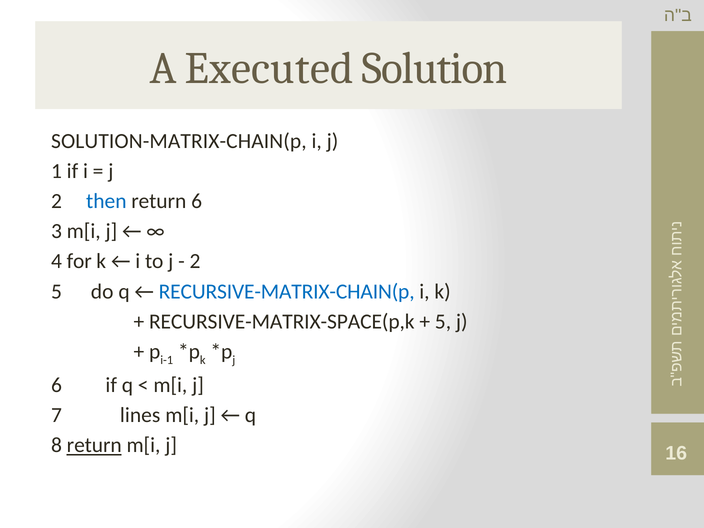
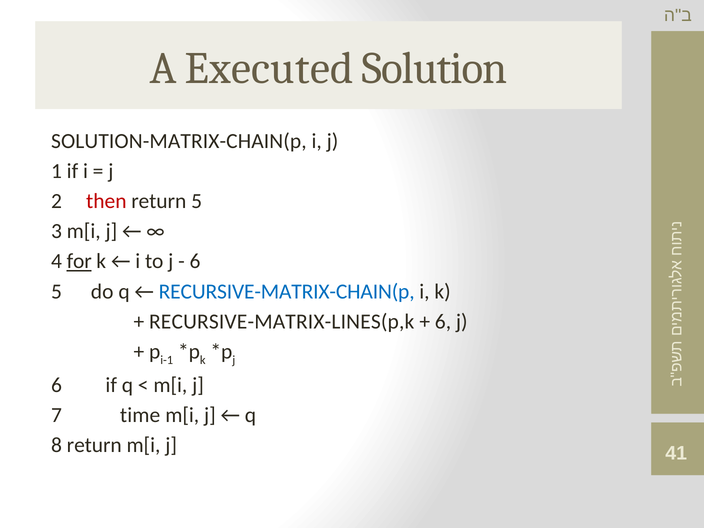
then colour: blue -> red (106, 201)
return 6: 6 -> 5 (197, 201)
for underline: none -> present (79, 261)
2: 2 -> 6 (195, 261)
RECURSIVE-MATRIX-SPACE(p,k: RECURSIVE-MATRIX-SPACE(p,k -> RECURSIVE-MATRIX-LINES(p,k (282, 322)
5: 5 -> 6 (443, 322)
lines: lines -> time (140, 415)
return underline: present -> none (94, 445)
16: 16 -> 41 (676, 453)
